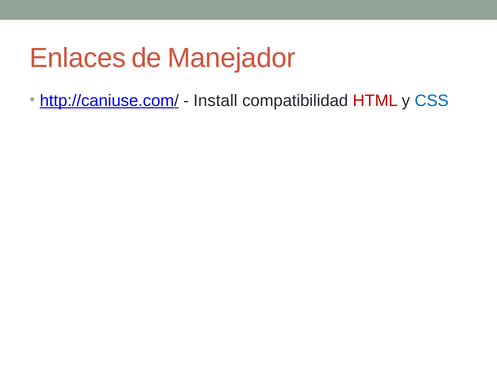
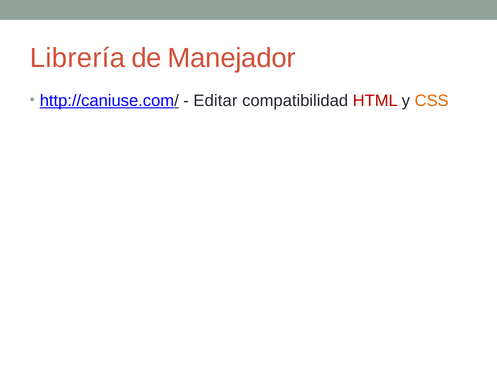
Enlaces: Enlaces -> Librería (77, 58)
Install: Install -> Editar (215, 101)
CSS colour: blue -> orange (432, 101)
